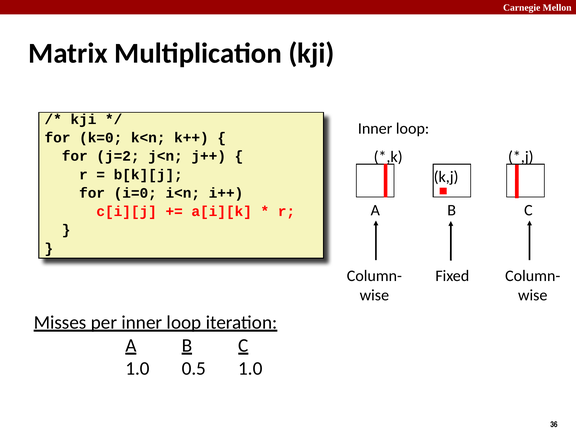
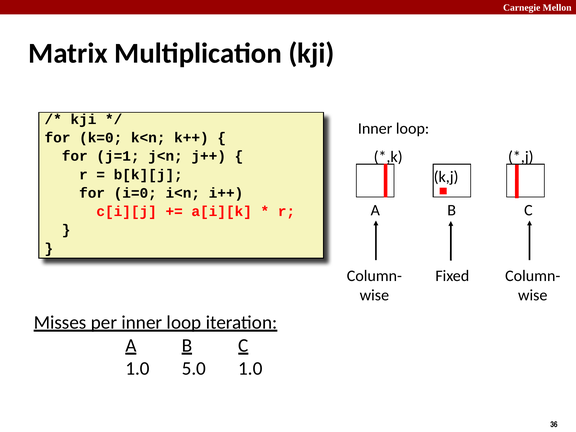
j=2: j=2 -> j=1 (118, 156)
0.5: 0.5 -> 5.0 (194, 368)
